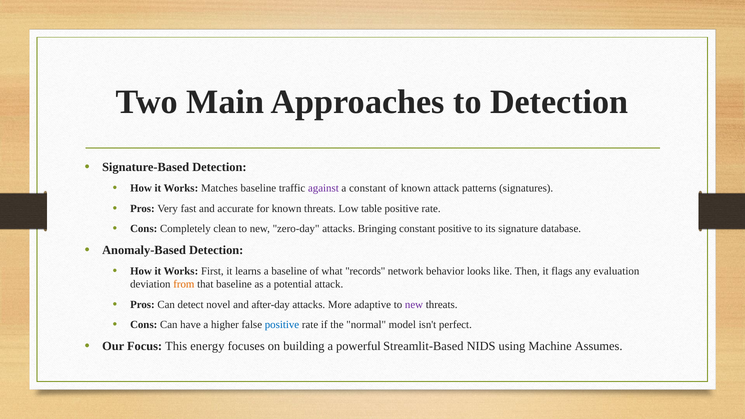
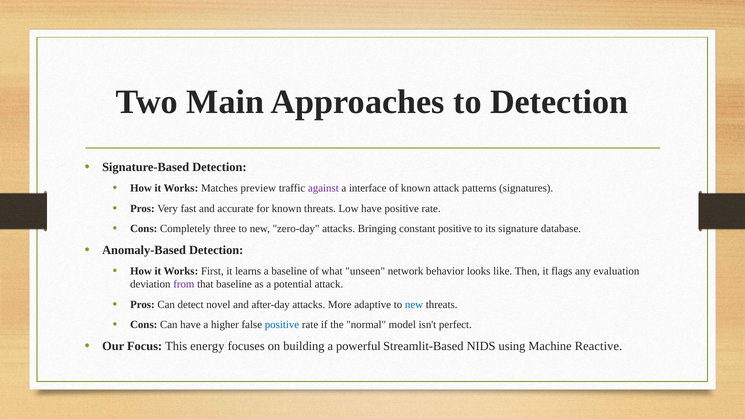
Matches baseline: baseline -> preview (258, 188)
a constant: constant -> interface (368, 188)
Low table: table -> have (371, 209)
clean: clean -> three (225, 229)
records: records -> unseen (365, 271)
from colour: orange -> purple (184, 284)
new colour: purple -> blue (414, 305)
Assumes: Assumes -> Reactive (599, 346)
